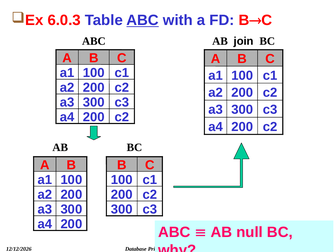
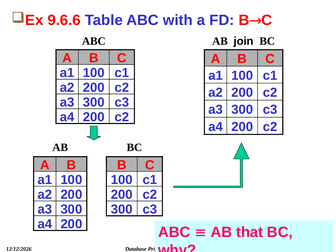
6.0.3: 6.0.3 -> 9.6.6 (64, 20)
ABC underline: present -> none (143, 20)
null: null -> that (250, 232)
